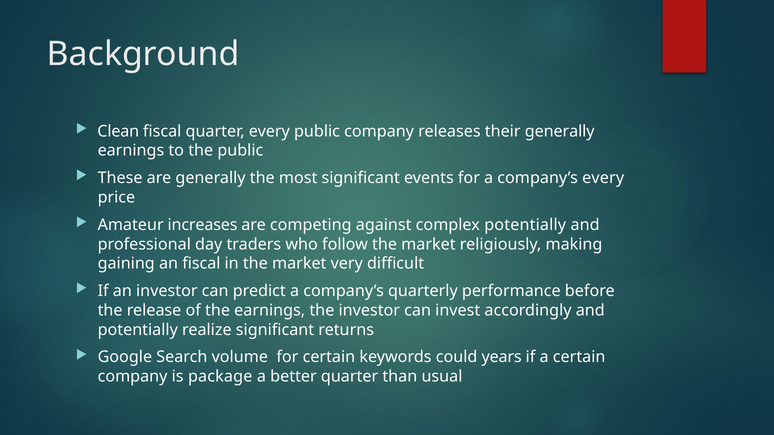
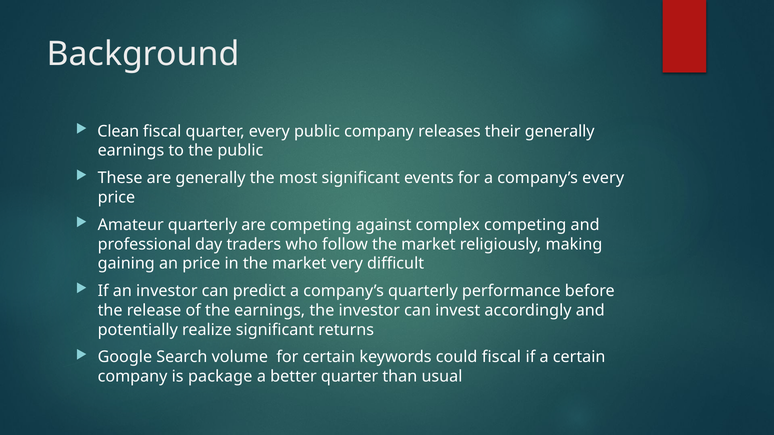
Amateur increases: increases -> quarterly (202, 225)
complex potentially: potentially -> competing (525, 225)
an fiscal: fiscal -> price (201, 264)
could years: years -> fiscal (501, 357)
